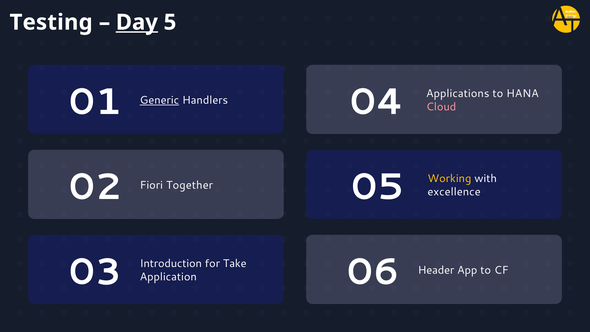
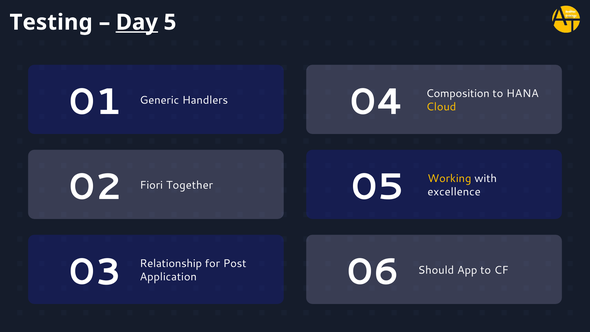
Applications: Applications -> Composition (458, 93)
Generic underline: present -> none (159, 100)
Cloud colour: pink -> yellow (441, 107)
Header: Header -> Should (436, 270)
Introduction: Introduction -> Relationship (171, 263)
Take: Take -> Post (235, 263)
